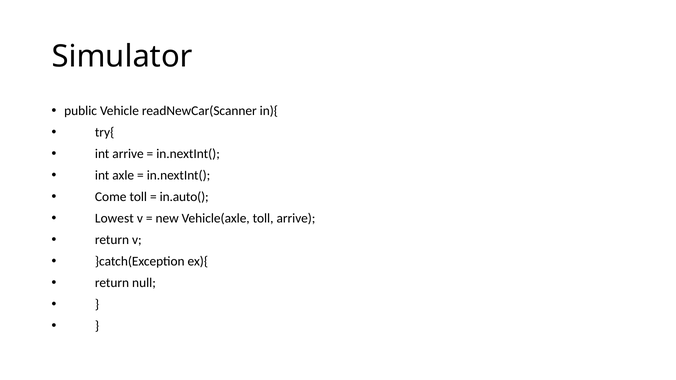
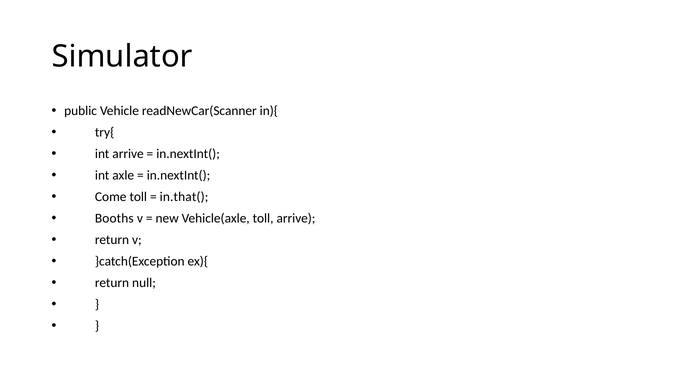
in.auto(: in.auto( -> in.that( (184, 197)
Lowest: Lowest -> Booths (114, 218)
